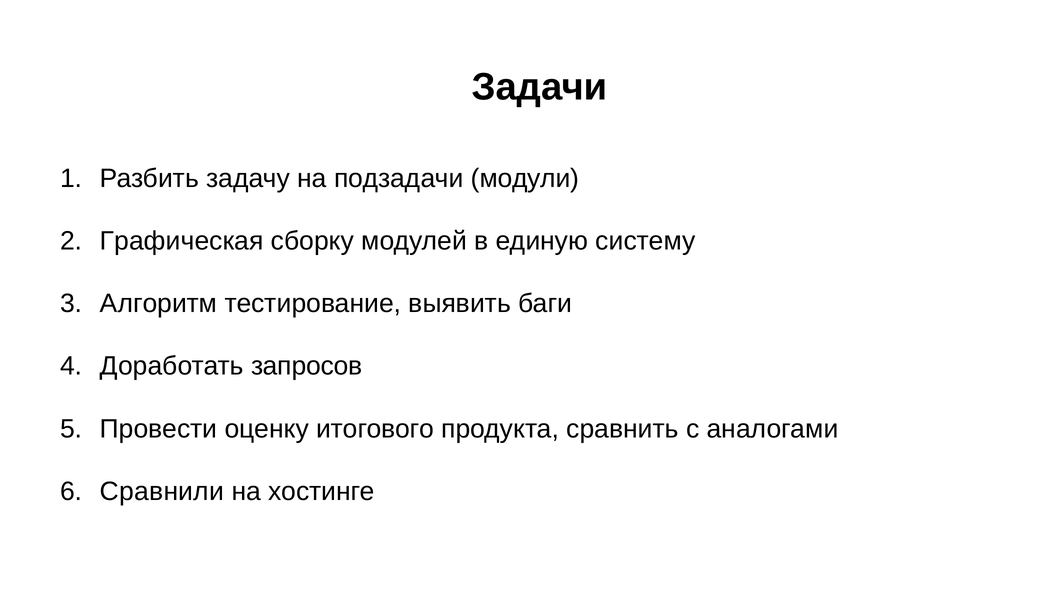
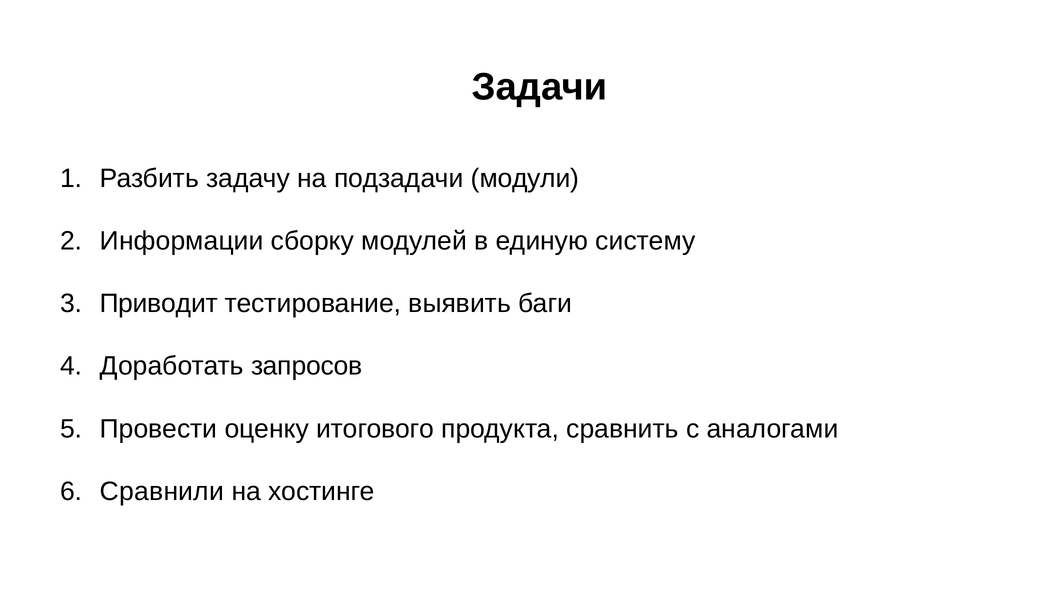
Графическая: Графическая -> Информации (182, 241)
Алгоритм: Алгоритм -> Приводит (159, 303)
